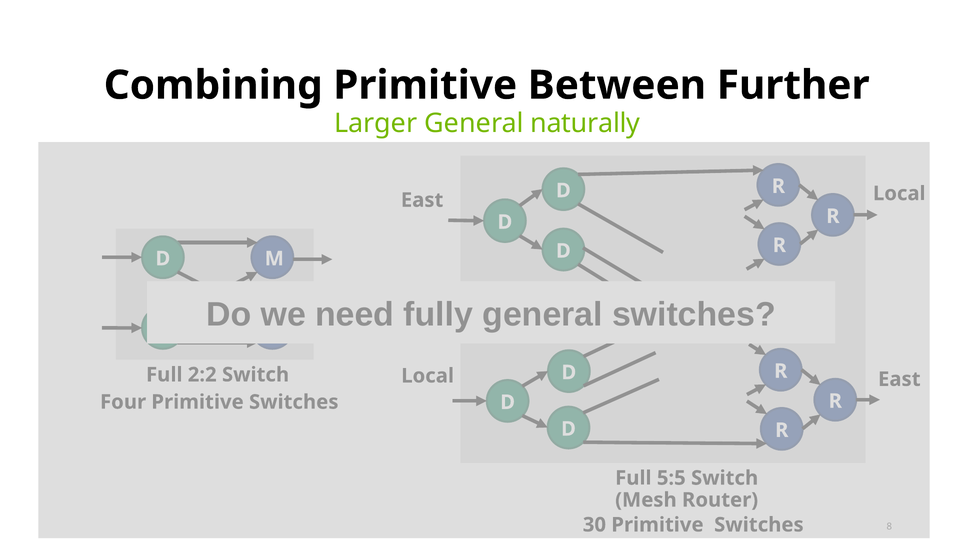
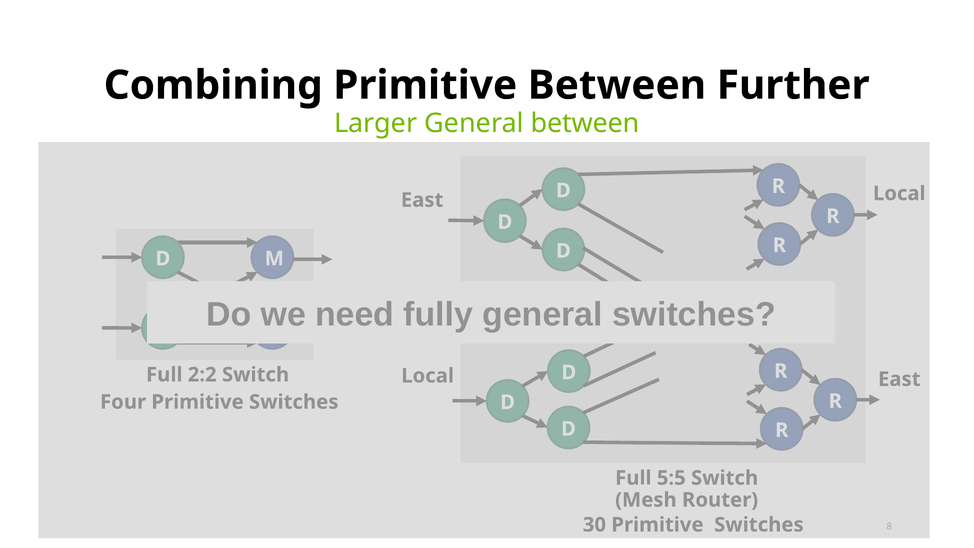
General naturally: naturally -> between (585, 123)
